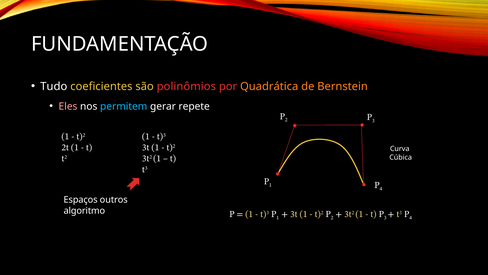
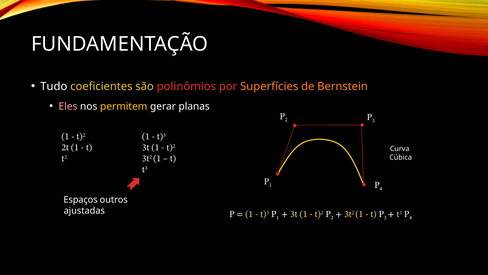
Quadrática: Quadrática -> Superfícies (269, 86)
permitem colour: light blue -> yellow (124, 106)
repete: repete -> planas (194, 106)
algoritmo: algoritmo -> ajustadas (84, 211)
